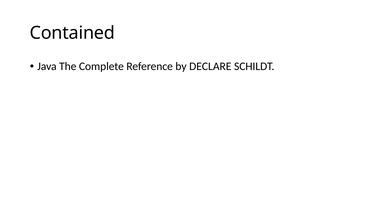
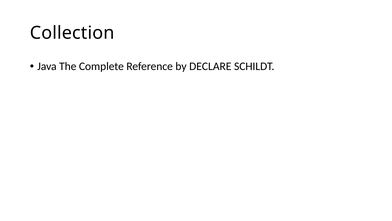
Contained: Contained -> Collection (72, 33)
